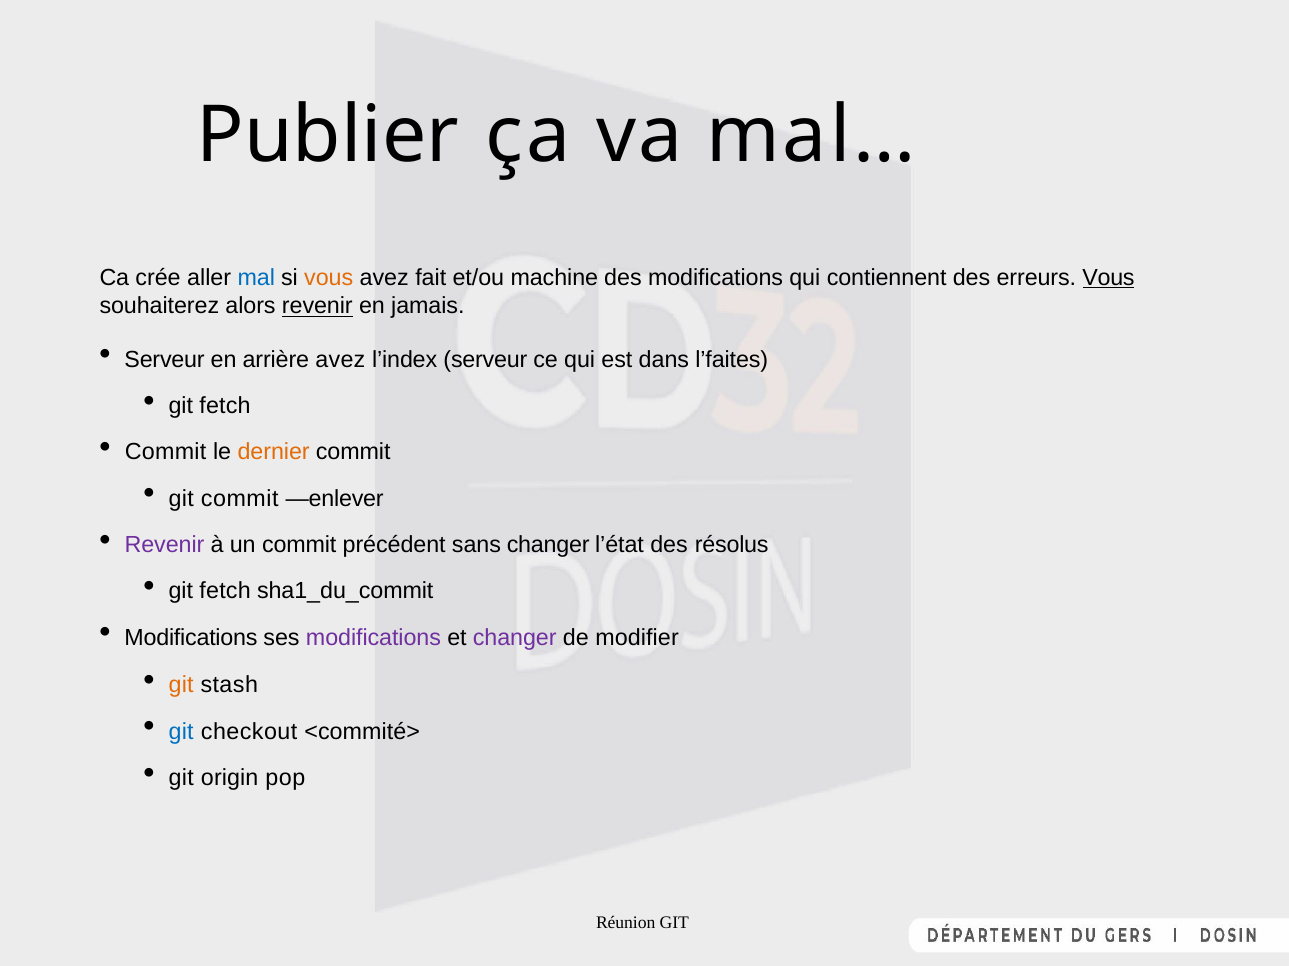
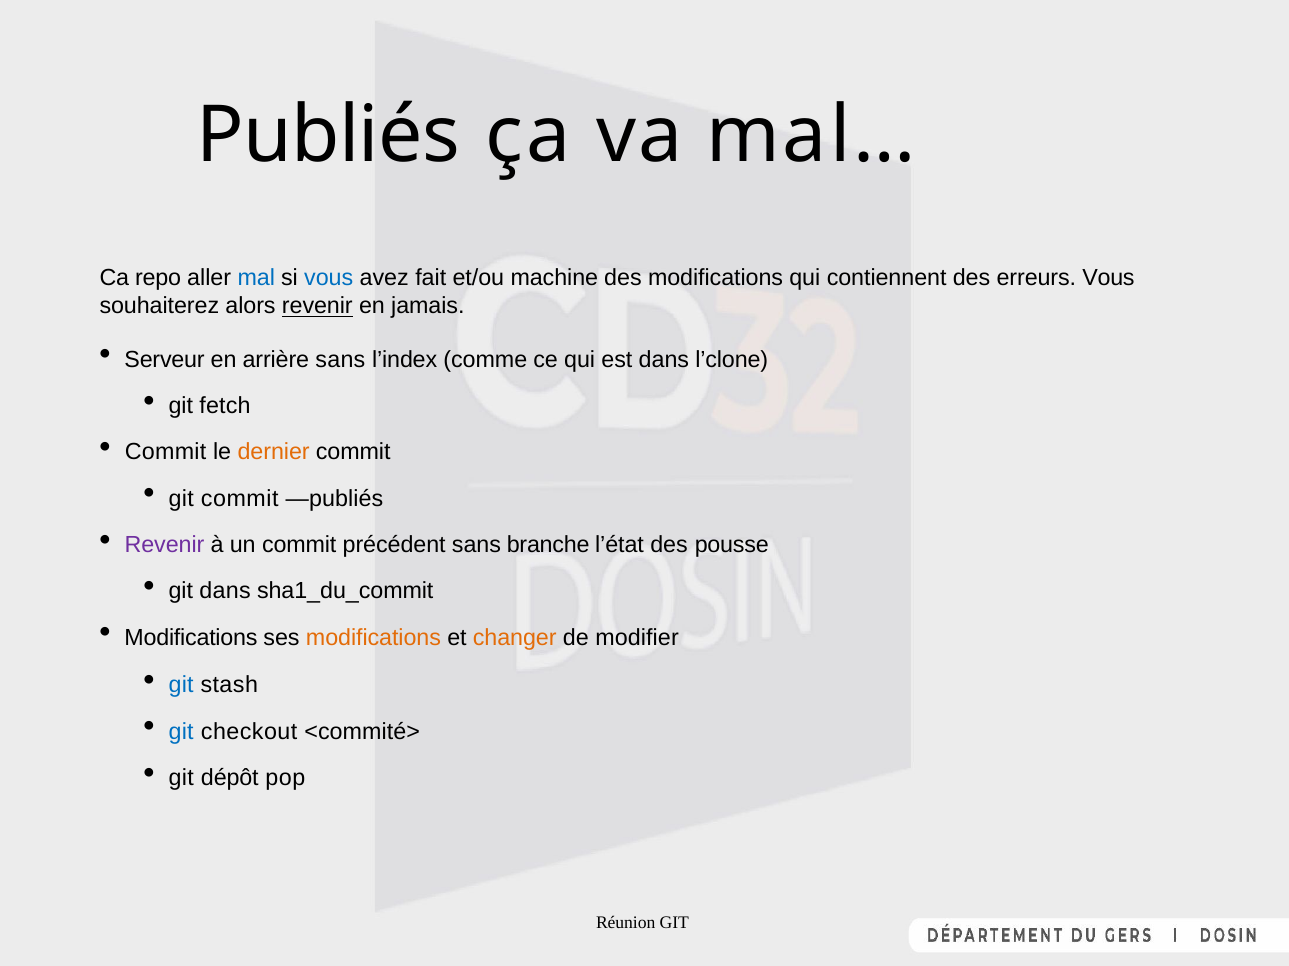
Publier: Publier -> Publiés (328, 136)
crée: crée -> repo (158, 278)
vous colour: orange -> blue (329, 278)
Vous underline: present -> none (1108, 278)
arrière avez: avez -> sans (340, 360)
l’index serveur: serveur -> comme (485, 360)
l’faites: l’faites -> l’clone (732, 360)
—enlever: —enlever -> —publiés (334, 499)
sans changer: changer -> branche (548, 545)
résolus: résolus -> pousse (732, 545)
fetch: fetch -> dans (225, 592)
modifications colour: purple -> orange (373, 638)
changer colour: purple -> orange (515, 638)
git colour: orange -> blue (181, 686)
origin: origin -> dépôt (230, 778)
